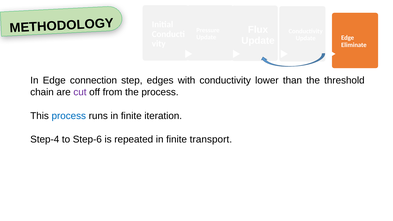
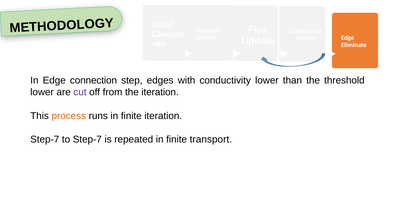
chain: chain -> lower (42, 92)
the process: process -> iteration (160, 92)
process colour: blue -> orange (69, 116)
Step-4: Step-4 -> Step-7 (45, 139)
to Step-6: Step-6 -> Step-7 (87, 139)
